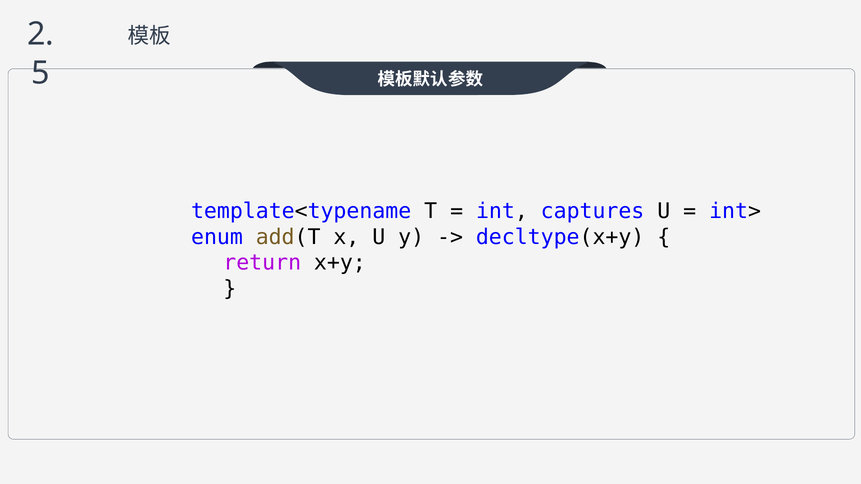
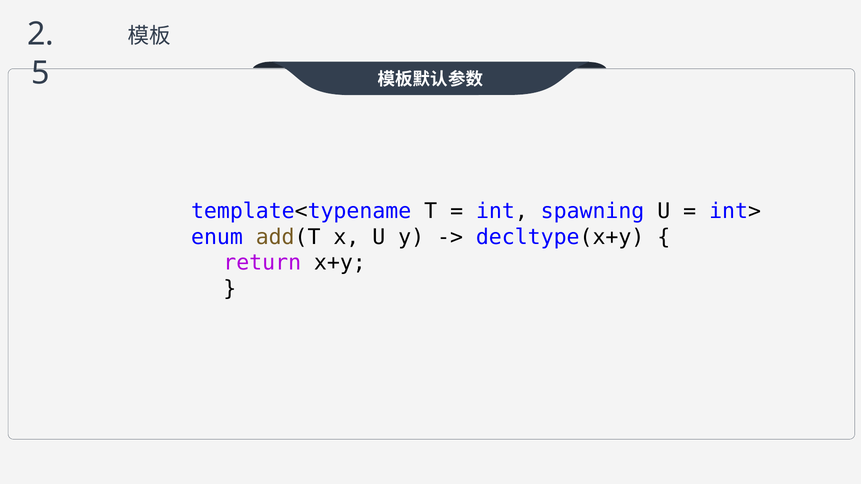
captures: captures -> spawning (593, 211)
